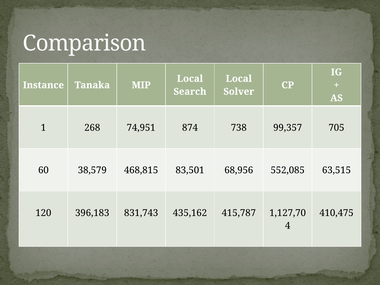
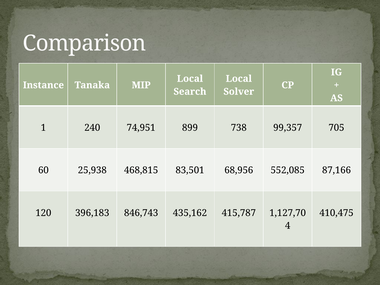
268: 268 -> 240 (92, 128)
874: 874 -> 899 (190, 128)
38,579: 38,579 -> 25,938 (92, 170)
63,515: 63,515 -> 87,166 (337, 170)
831,743: 831,743 -> 846,743 (141, 213)
